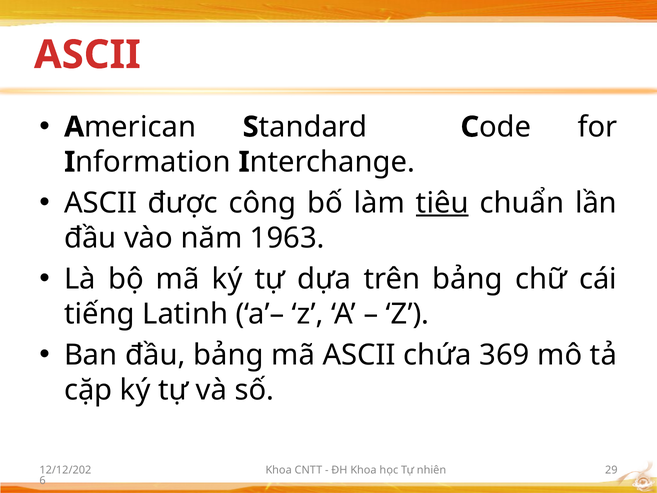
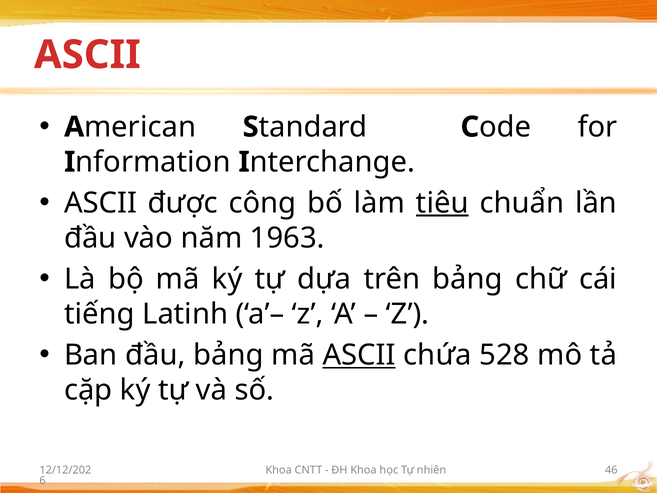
ASCII underline: none -> present (359, 355)
369: 369 -> 528 (504, 355)
29: 29 -> 46 (611, 470)
